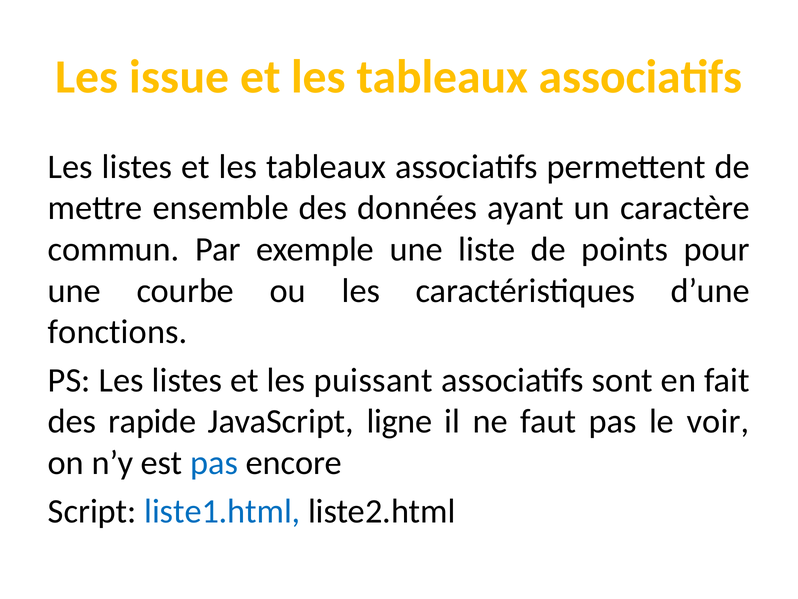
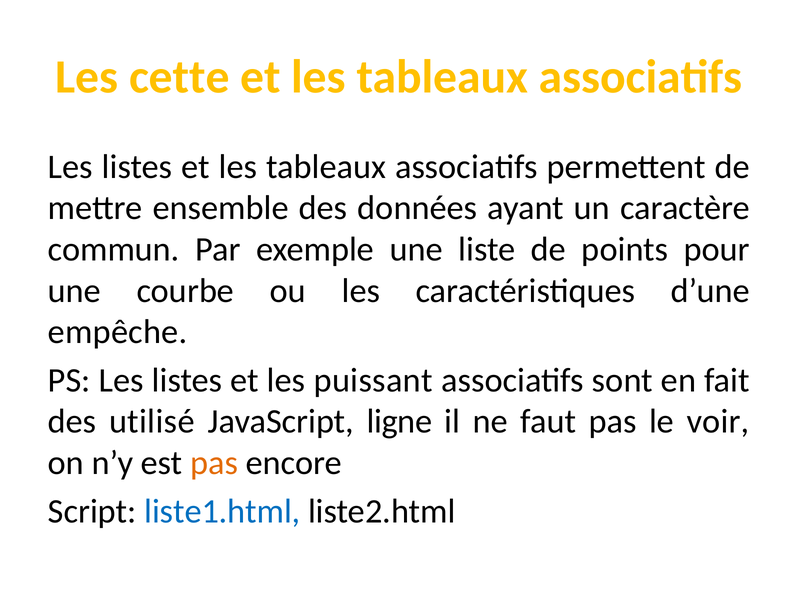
issue: issue -> cette (179, 77)
fonctions: fonctions -> empêche (118, 332)
rapide: rapide -> utilisé (152, 421)
pas colour: blue -> orange (214, 463)
